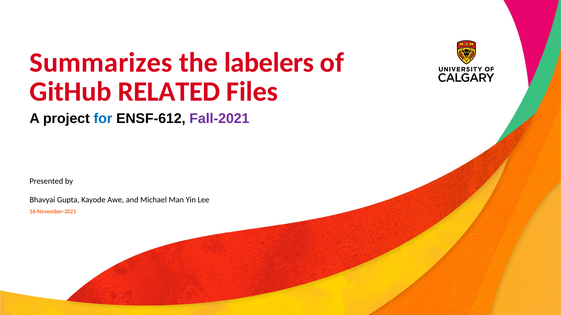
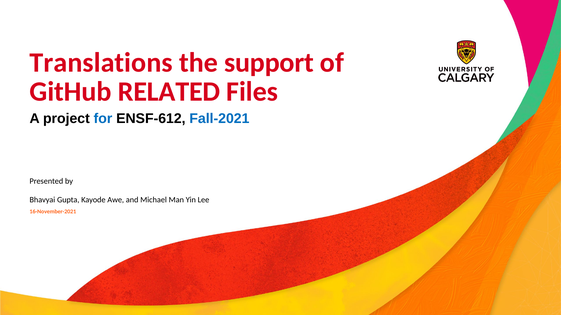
Summarizes: Summarizes -> Translations (101, 63)
labelers: labelers -> support (269, 63)
Fall-2021 colour: purple -> blue (219, 119)
